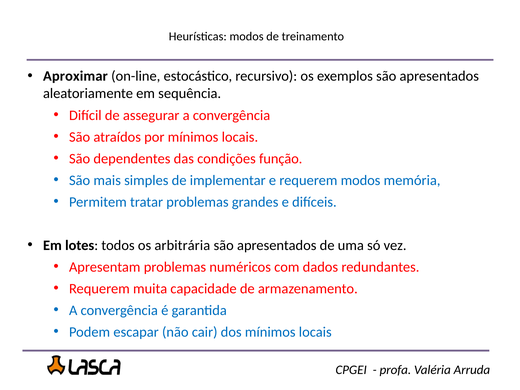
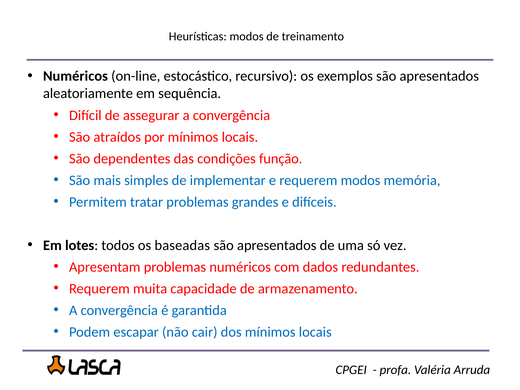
Aproximar: Aproximar -> Numéricos (75, 76)
arbitrária: arbitrária -> baseadas (182, 245)
